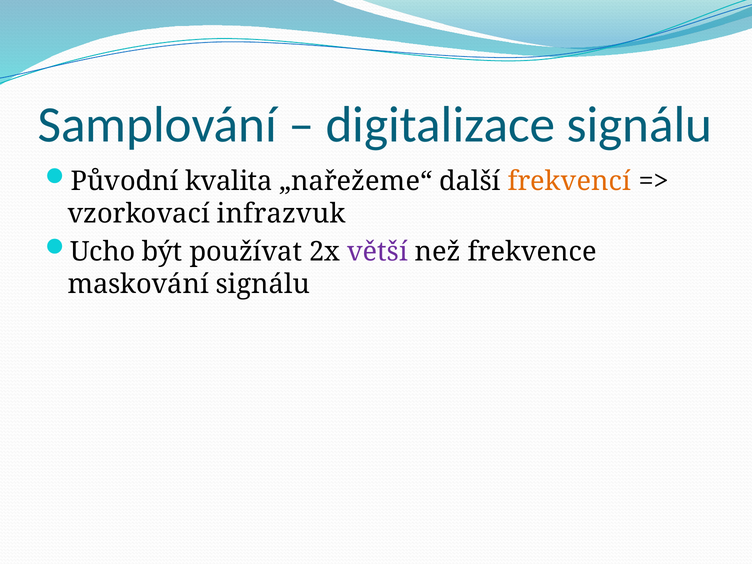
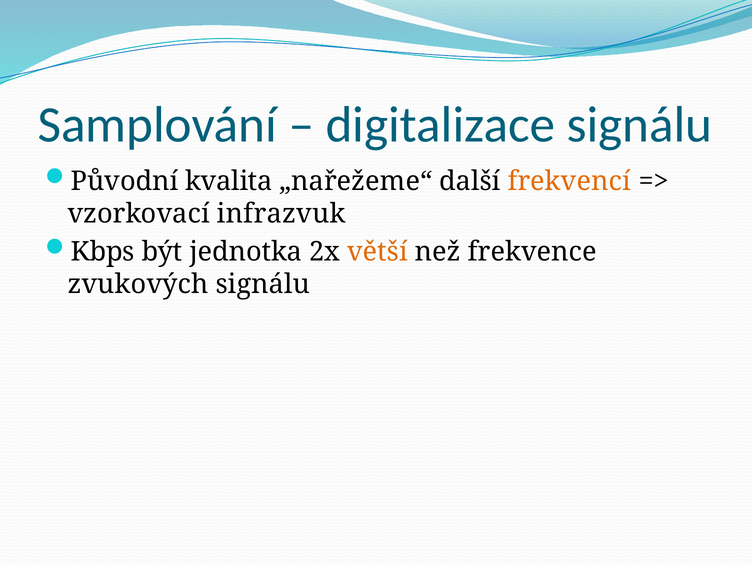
Ucho: Ucho -> Kbps (103, 252)
používat: používat -> jednotka (246, 252)
větší colour: purple -> orange (377, 252)
maskování: maskování -> zvukových (138, 284)
